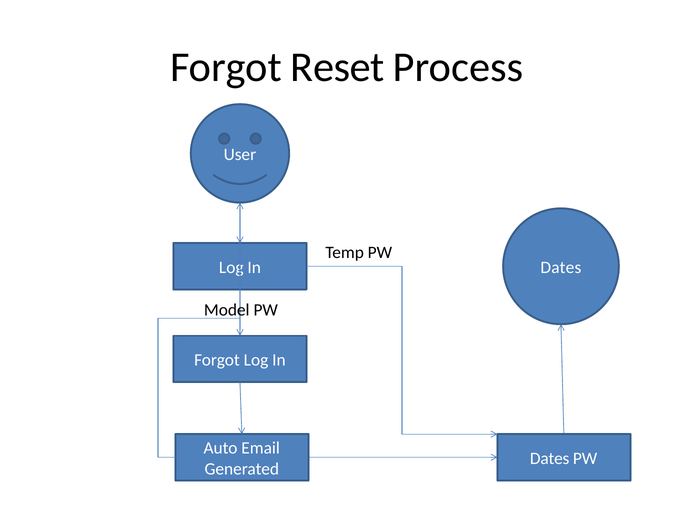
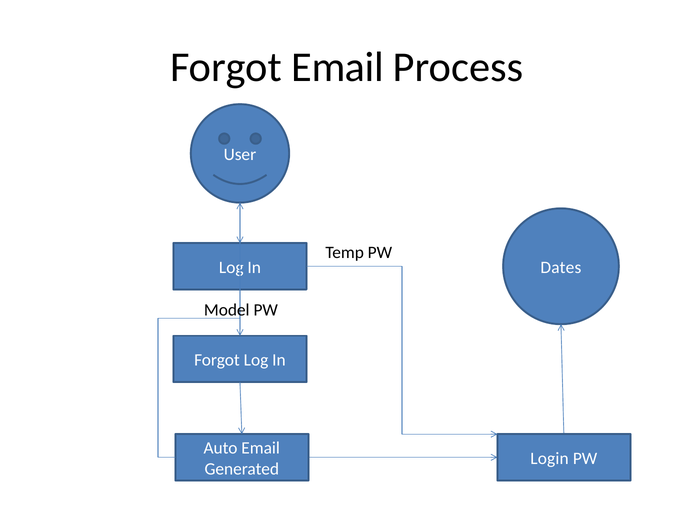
Forgot Reset: Reset -> Email (338, 67)
Dates: Dates -> Login (549, 458)
